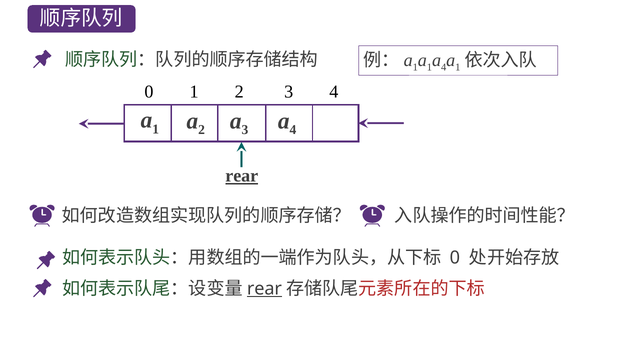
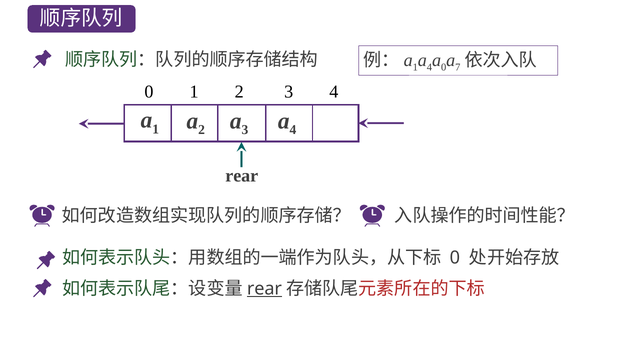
1: 1 -> 4 (429, 67)
4: 4 -> 0 (444, 67)
1: 1 -> 7 (458, 67)
rear underline: present -> none (242, 176)
